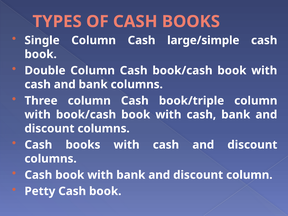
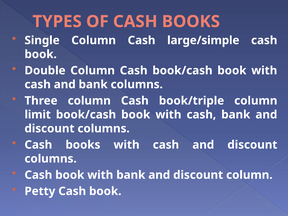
with: with -> limit (38, 115)
